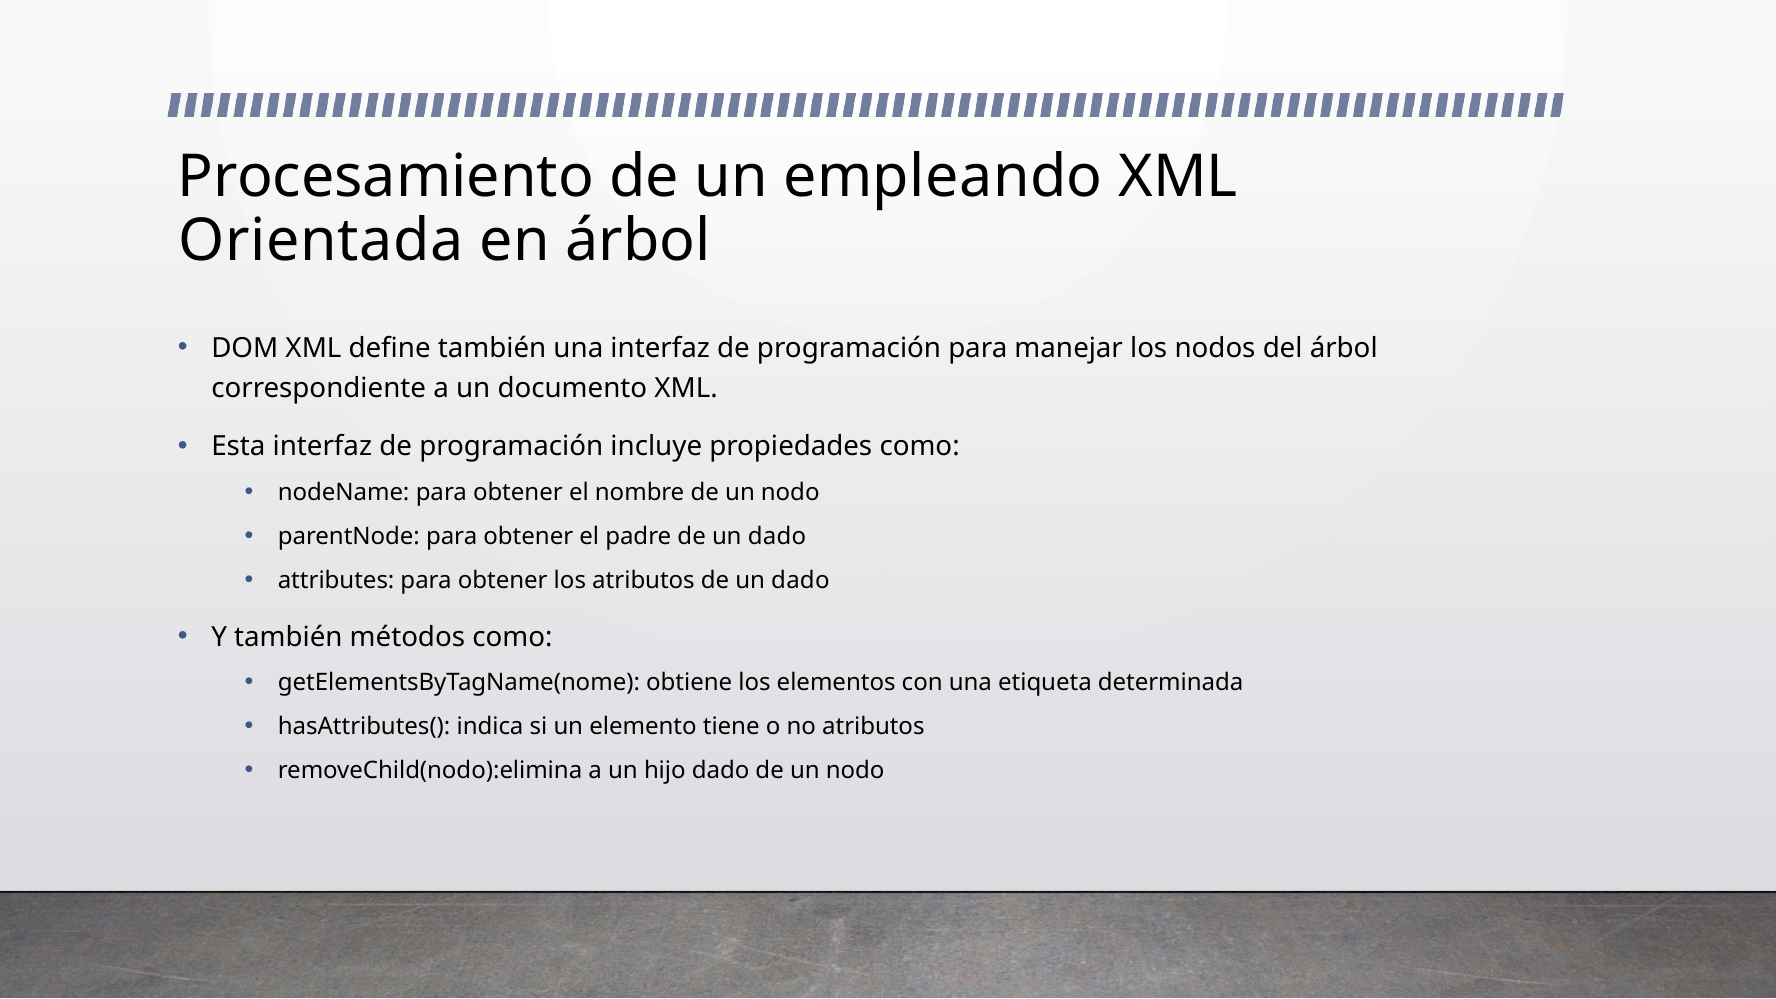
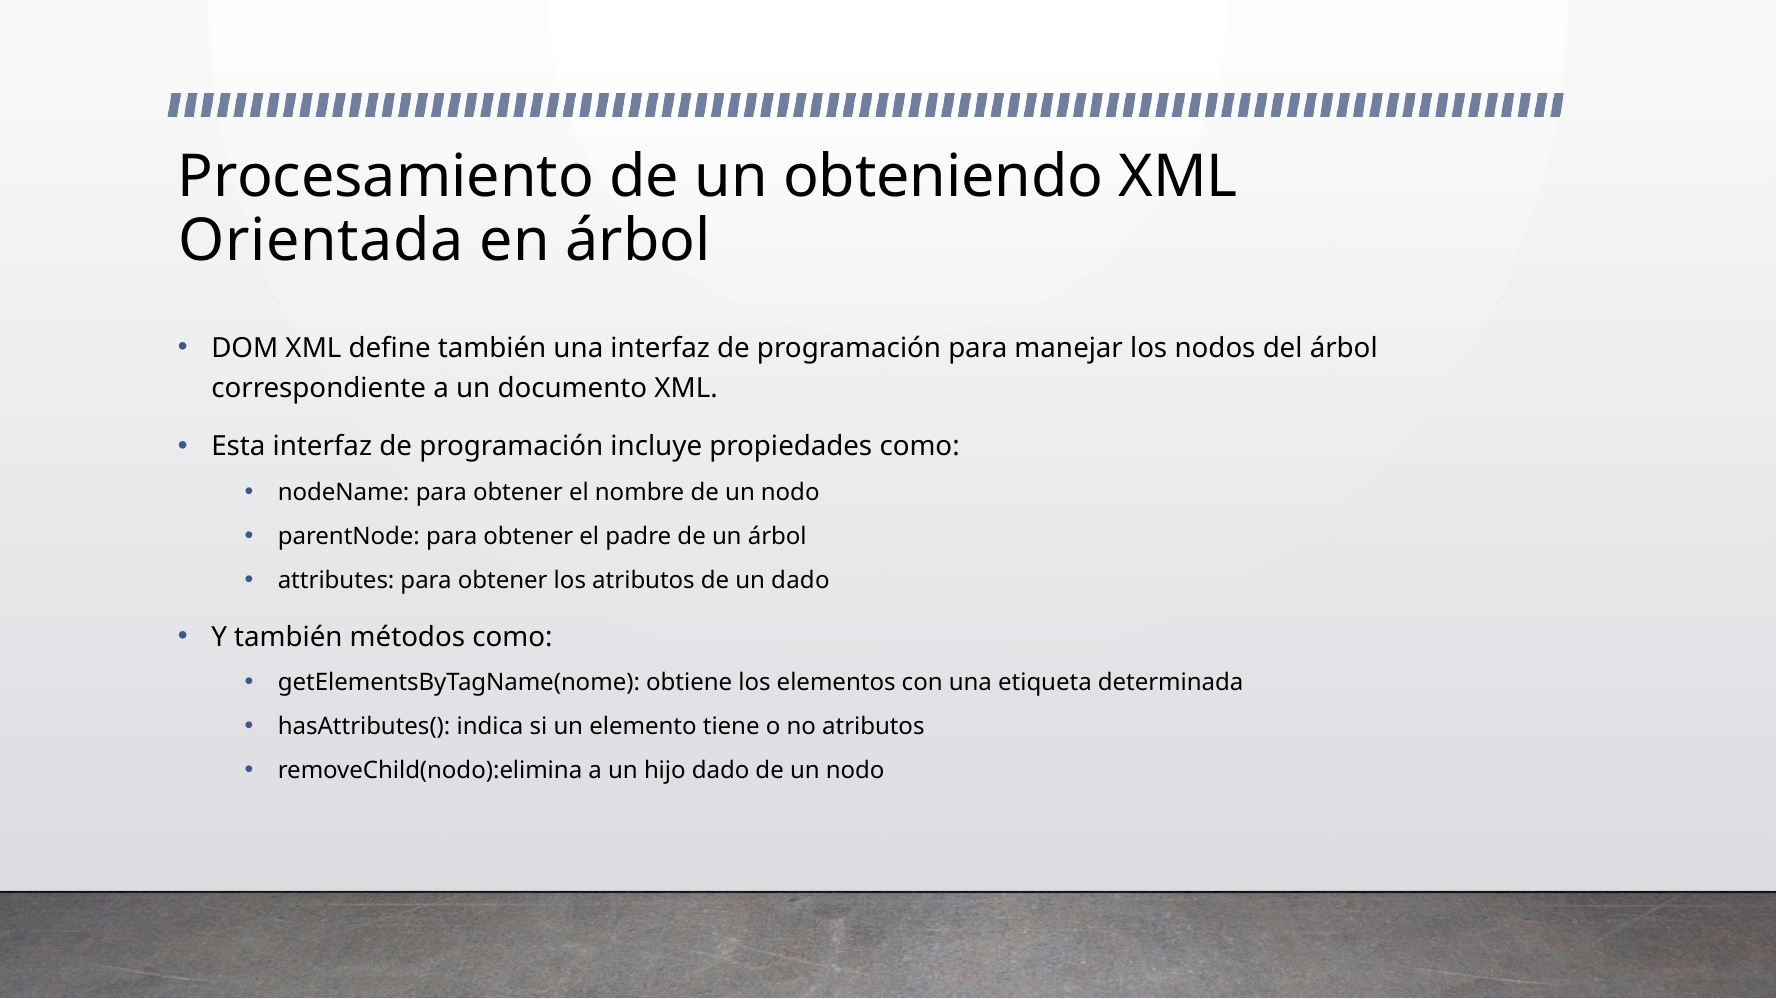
empleando: empleando -> obteniendo (943, 177)
padre de un dado: dado -> árbol (777, 536)
